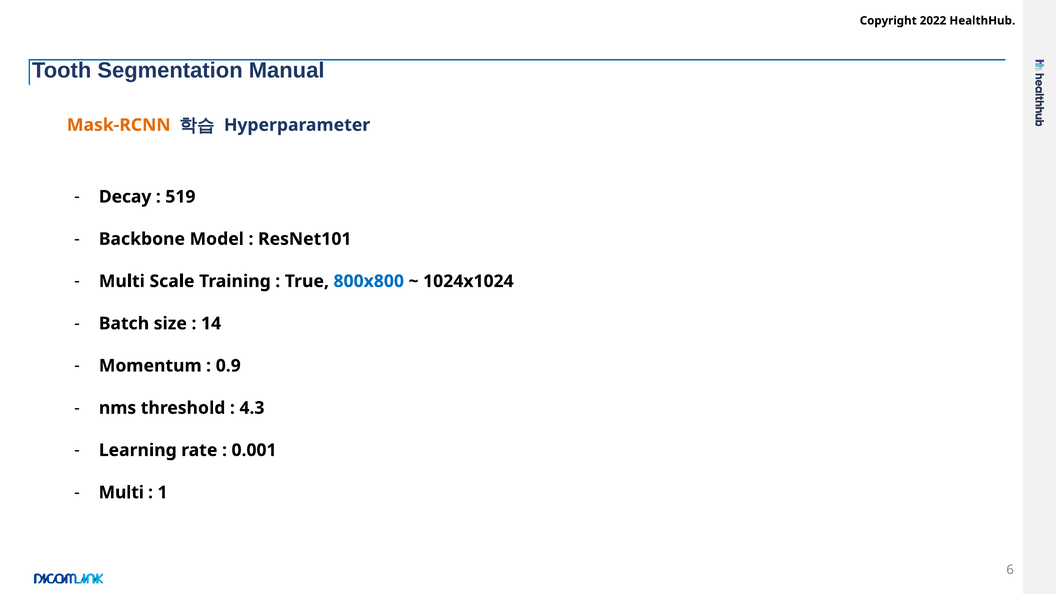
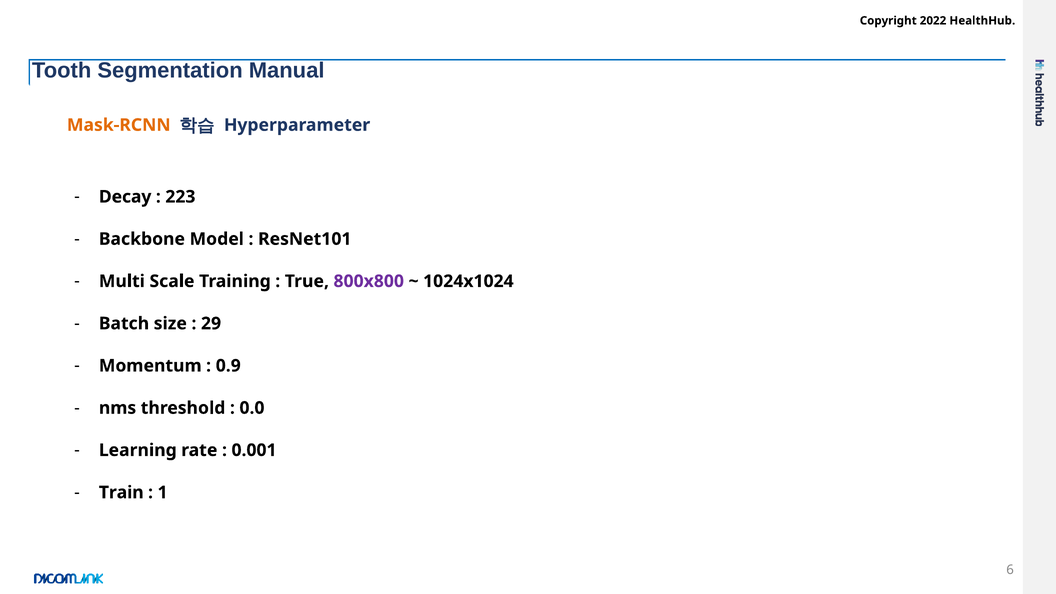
519: 519 -> 223 (180, 197)
800x800 colour: blue -> purple (369, 281)
14: 14 -> 29 (211, 324)
4.3: 4.3 -> 0.0 (252, 408)
Multi: Multi -> Train (121, 492)
